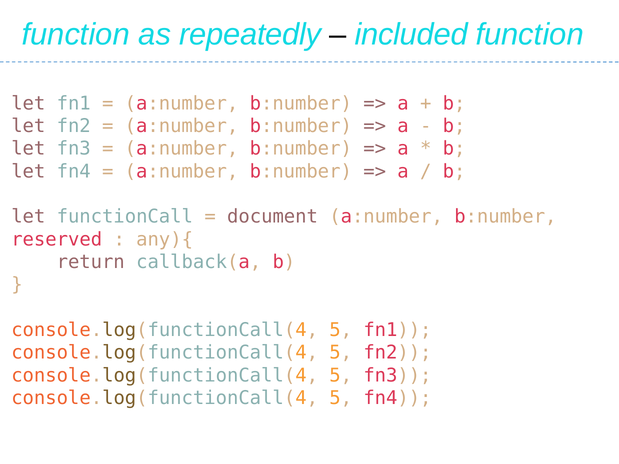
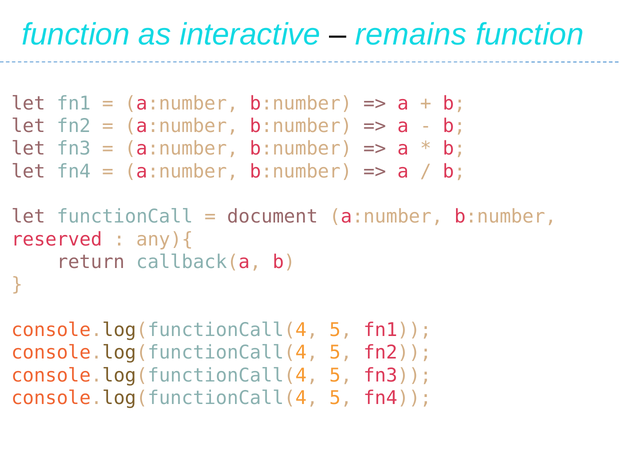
repeatedly: repeatedly -> interactive (250, 35)
included: included -> remains (411, 35)
